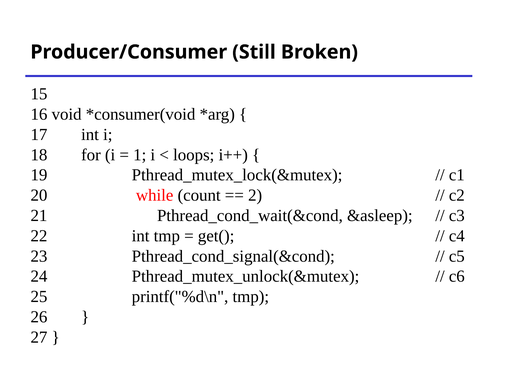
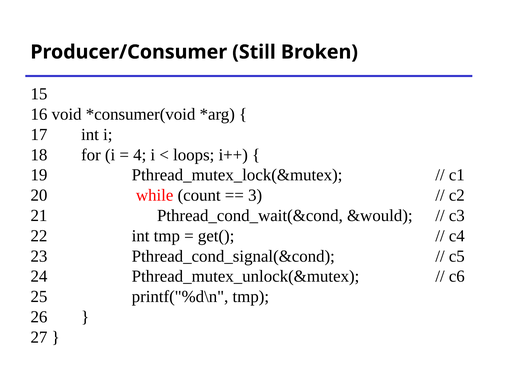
1: 1 -> 4 (140, 155)
2: 2 -> 3 (255, 195)
&asleep: &asleep -> &would (380, 215)
